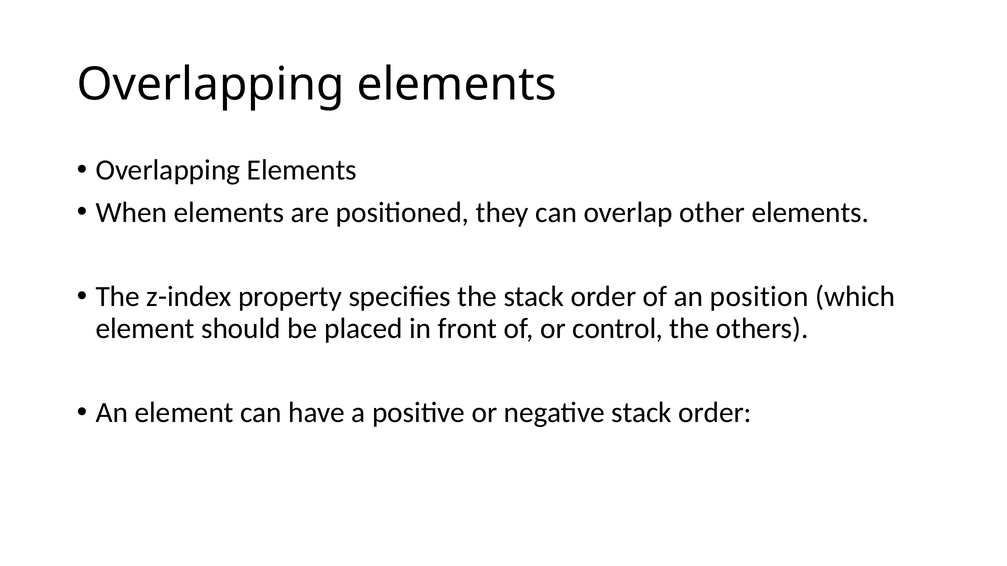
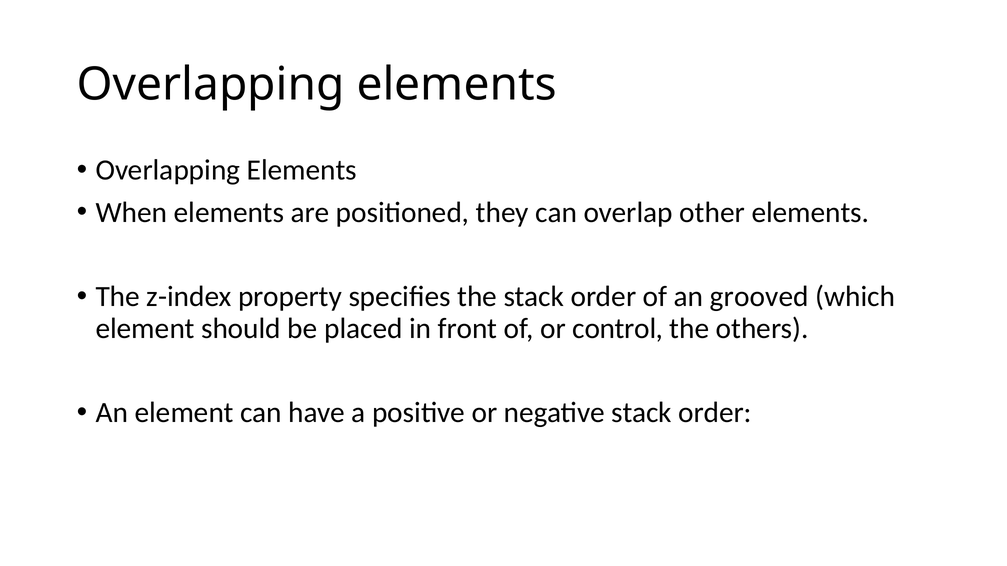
position: position -> grooved (759, 297)
